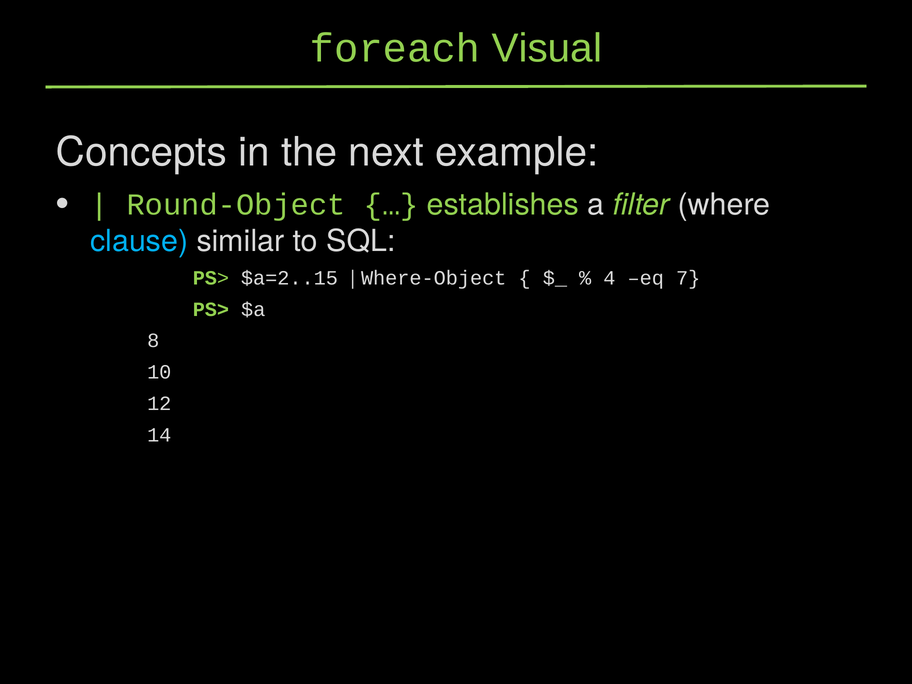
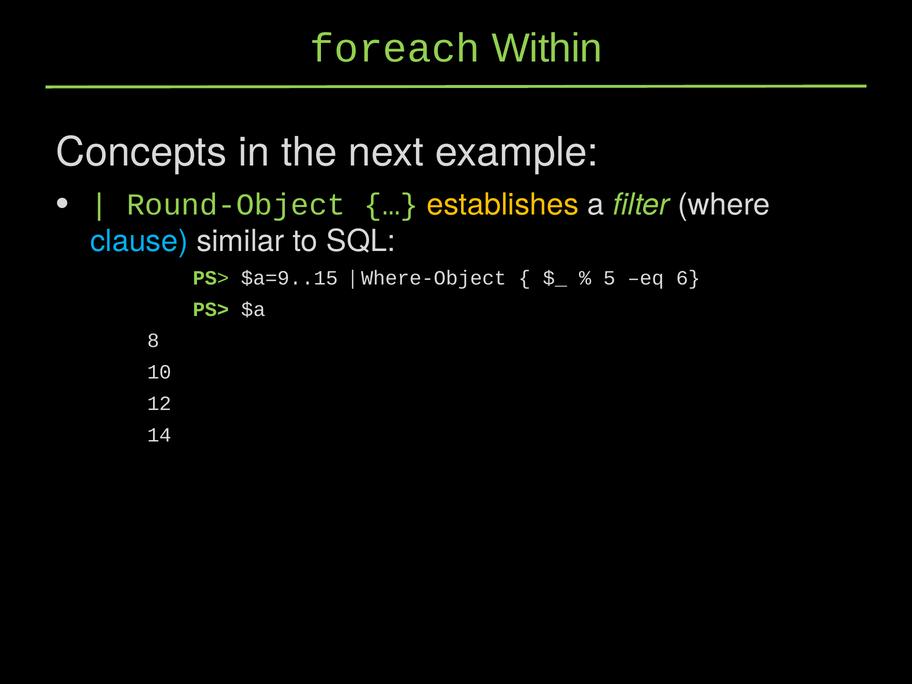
Visual: Visual -> Within (547, 48)
establishes colour: light green -> yellow (503, 205)
$a=2..15: $a=2..15 -> $a=9..15 (289, 278)
4: 4 -> 5 (609, 278)
7: 7 -> 6 (688, 278)
